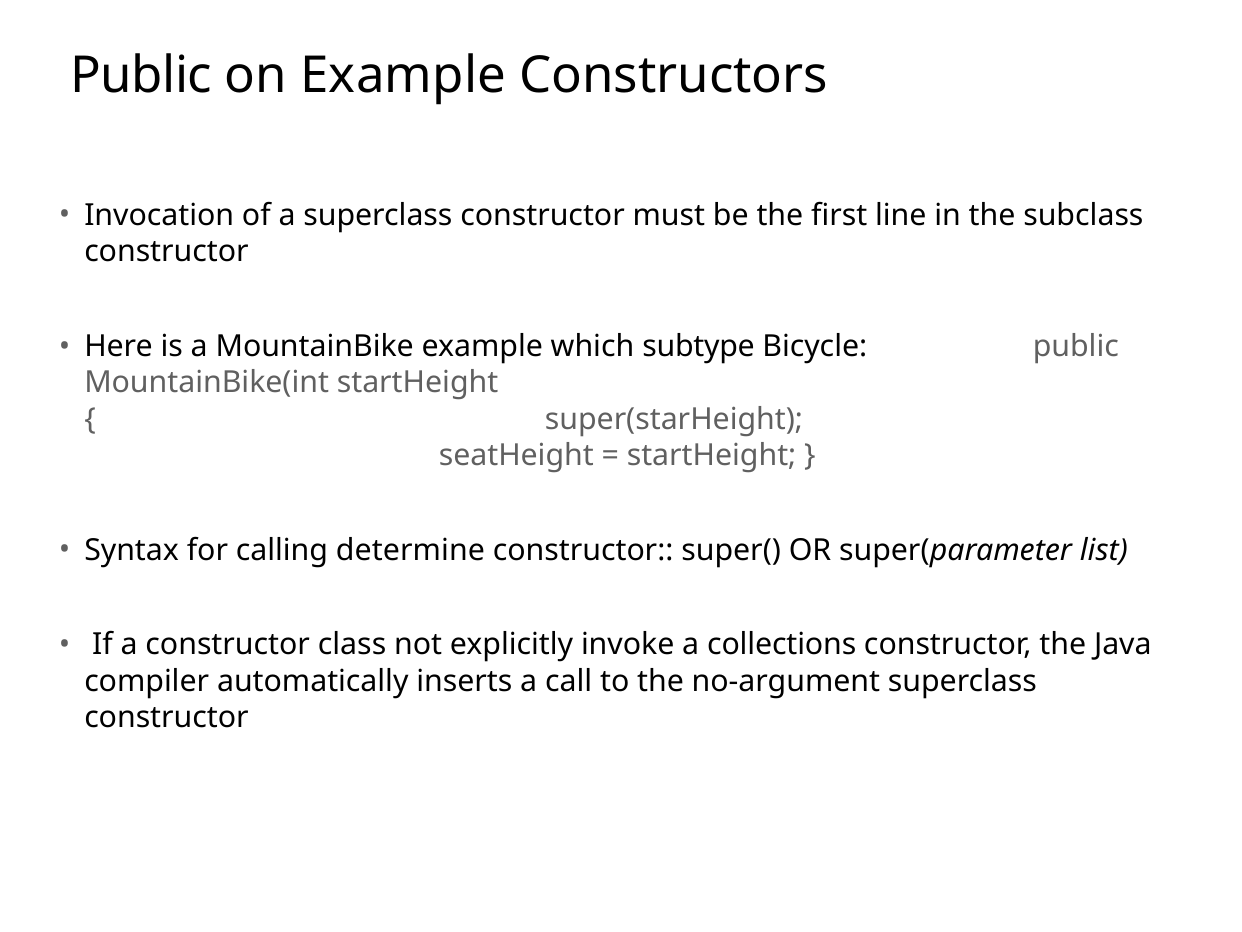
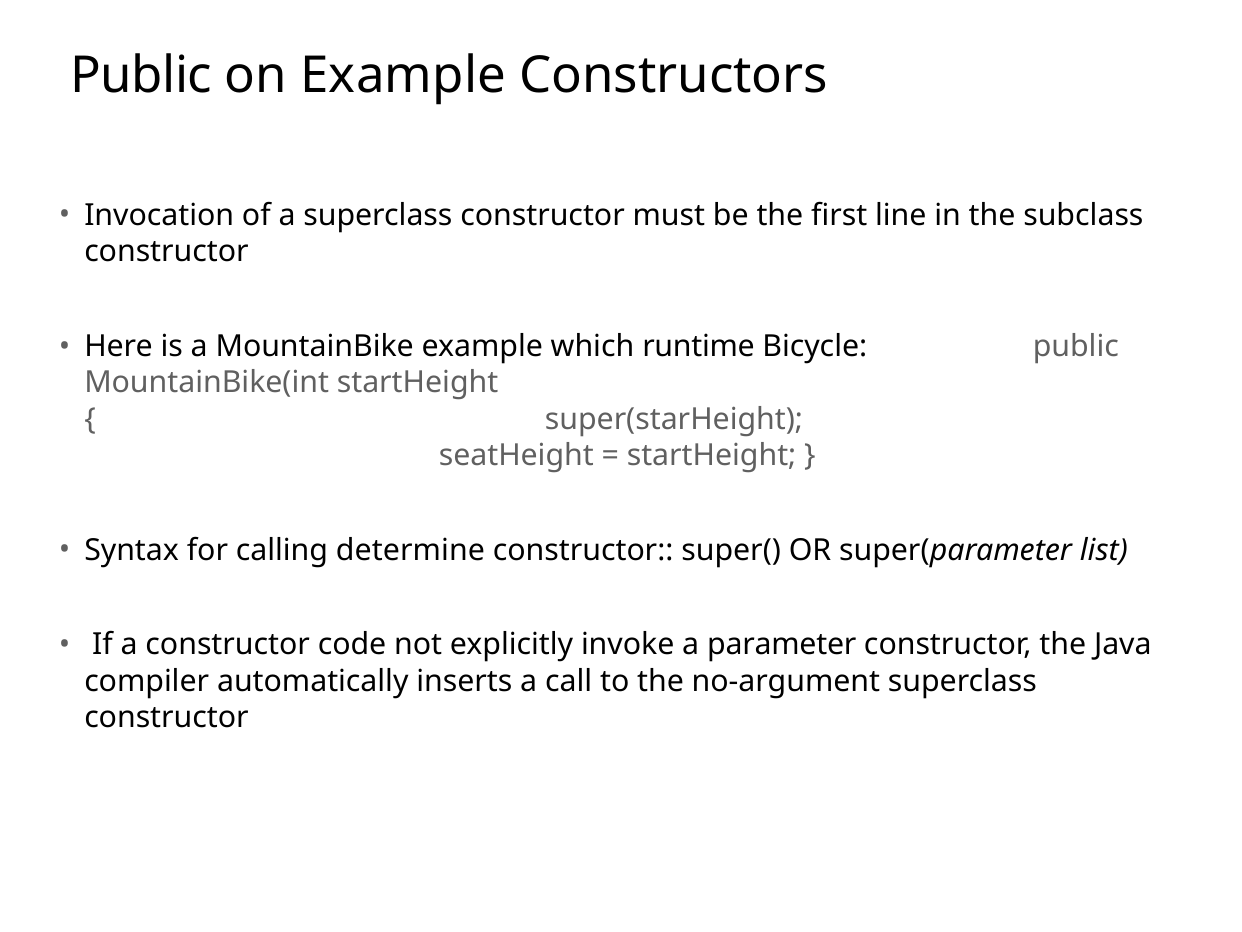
subtype: subtype -> runtime (699, 346)
class: class -> code (352, 645)
collections: collections -> parameter (782, 645)
